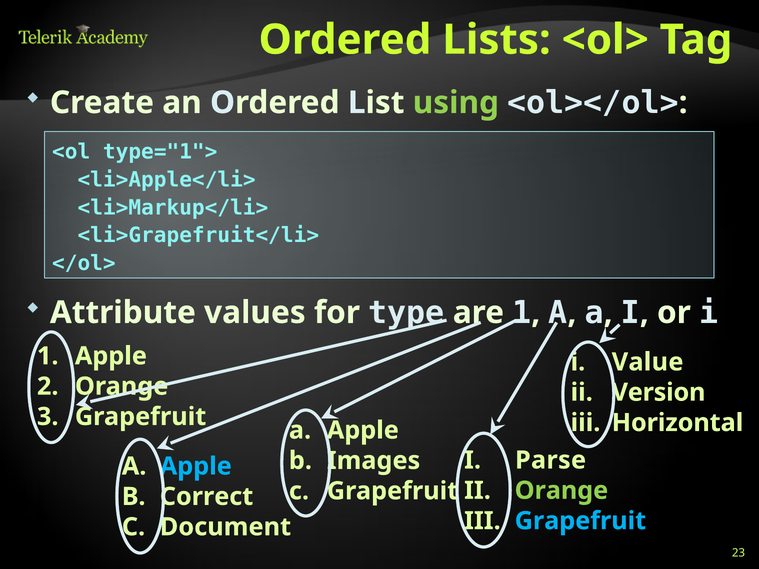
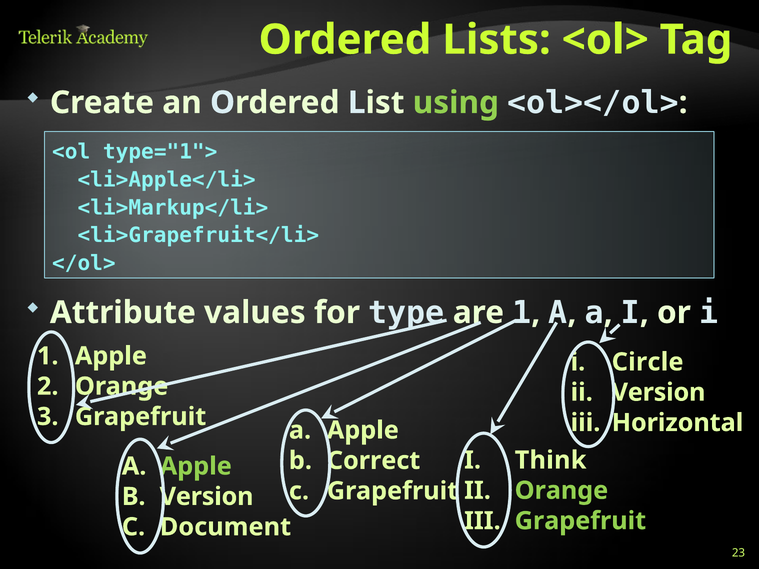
Value: Value -> Circle (648, 362)
Parse: Parse -> Think (551, 460)
Images: Images -> Correct (374, 461)
Apple colour: light blue -> light green (196, 466)
Correct: Correct -> Version (207, 497)
Grapefruit colour: light blue -> light green (580, 521)
